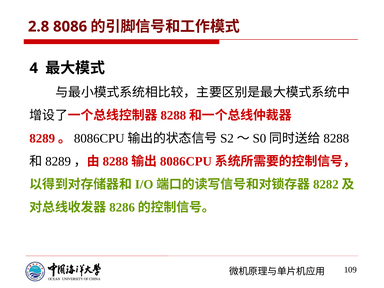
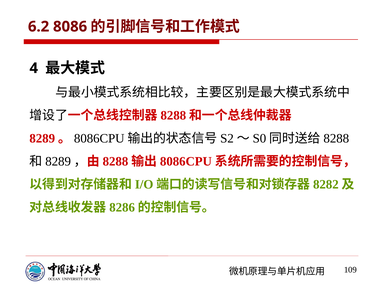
2.8: 2.8 -> 6.2 (39, 27)
